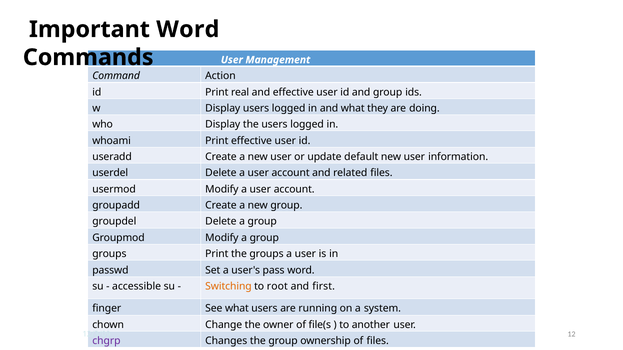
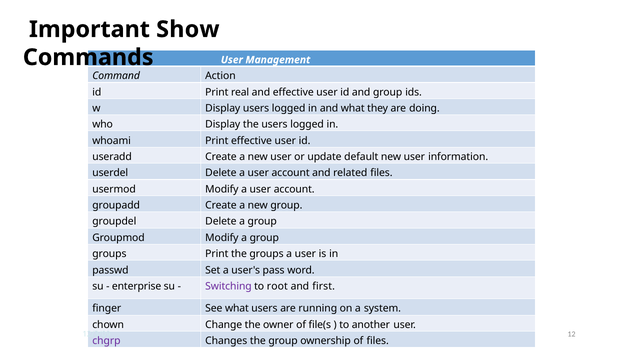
Important Word: Word -> Show (188, 29)
accessible: accessible -> enterprise (137, 287)
Switching colour: orange -> purple (228, 287)
